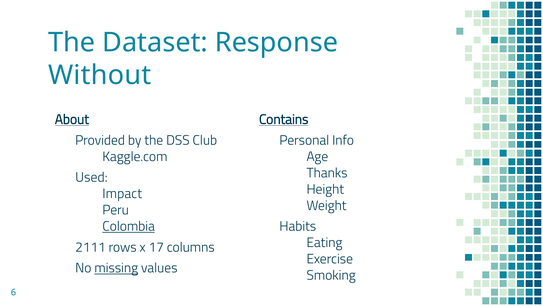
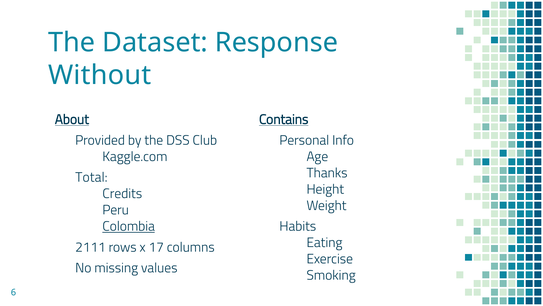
Used: Used -> Total (91, 177)
Impact: Impact -> Credits (122, 193)
missing underline: present -> none (116, 268)
